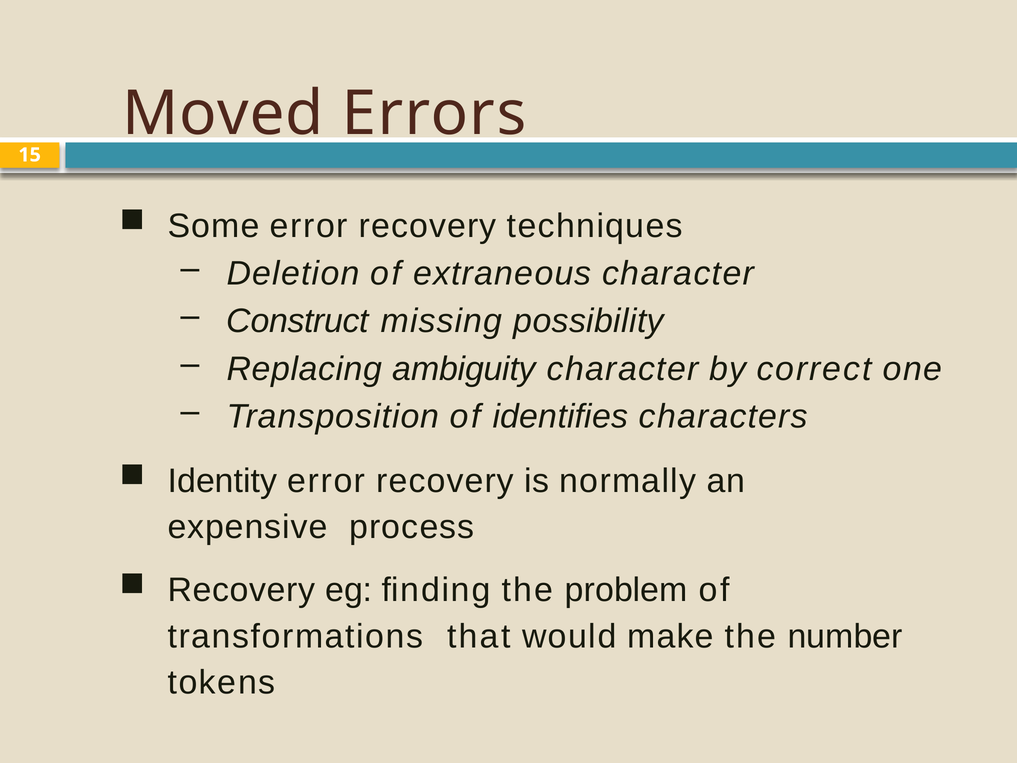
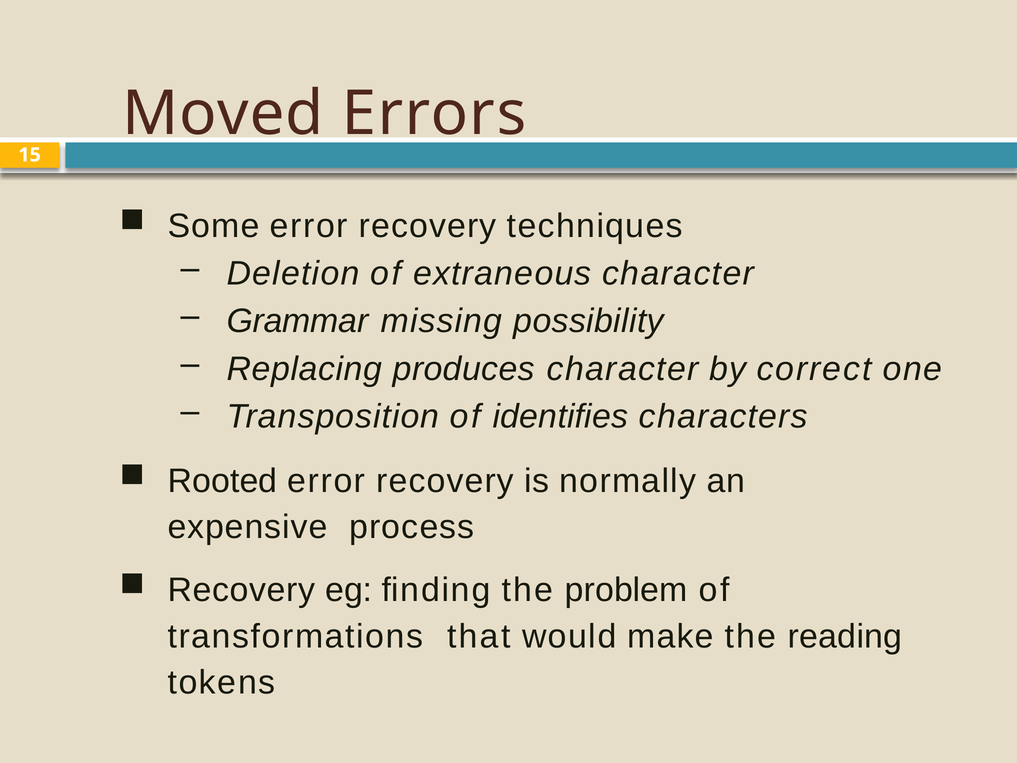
Construct: Construct -> Grammar (298, 321)
ambiguity: ambiguity -> produces (464, 369)
Identity: Identity -> Rooted (222, 481)
number: number -> reading (845, 636)
